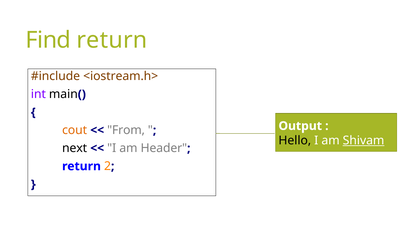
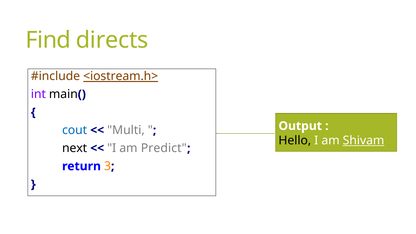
Find return: return -> directs (112, 40)
<iostream.h> underline: none -> present (121, 76)
cout colour: orange -> blue (75, 130)
From: From -> Multi (126, 130)
Header: Header -> Predict (164, 148)
2: 2 -> 3 (107, 166)
